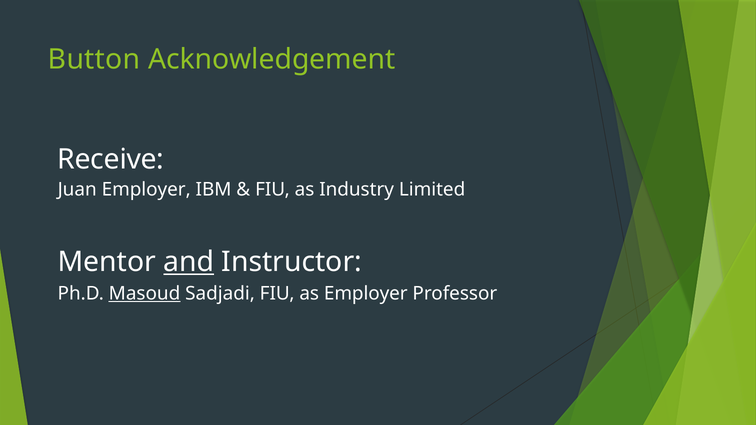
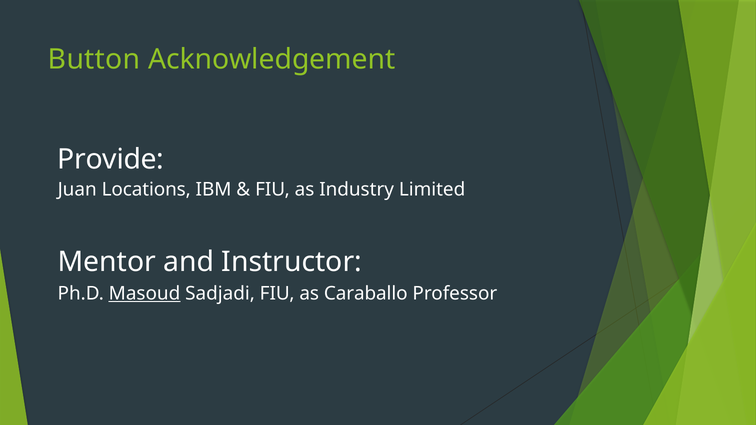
Receive: Receive -> Provide (111, 160)
Juan Employer: Employer -> Locations (146, 190)
and underline: present -> none (189, 262)
as Employer: Employer -> Caraballo (366, 294)
